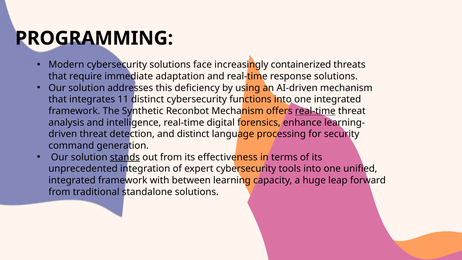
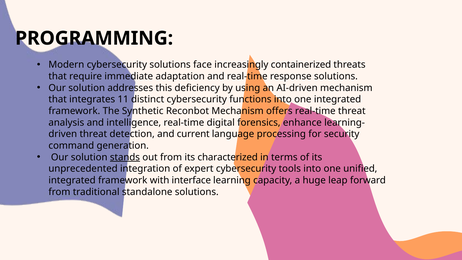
real-time underline: present -> none (315, 111)
and distinct: distinct -> current (193, 134)
effectiveness: effectiveness -> characterized (228, 157)
between: between -> interface (191, 180)
